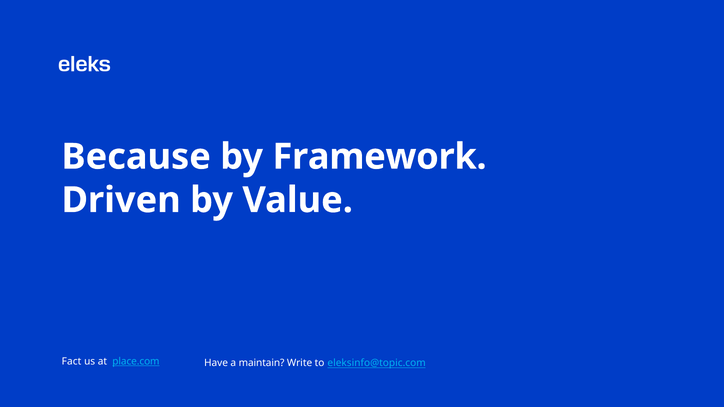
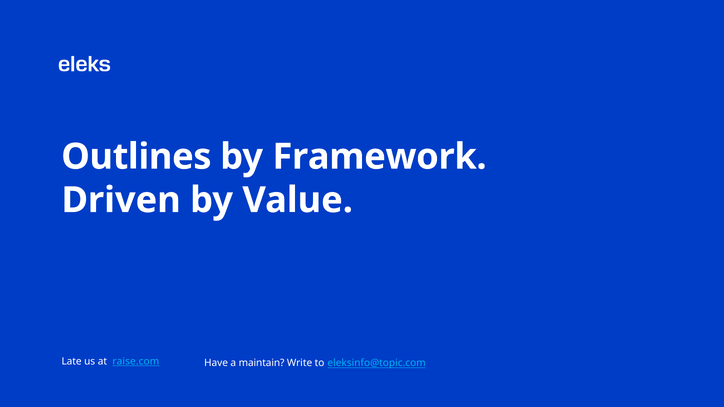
Because: Because -> Outlines (136, 157)
Fact: Fact -> Late (72, 362)
place.com: place.com -> raise.com (136, 362)
